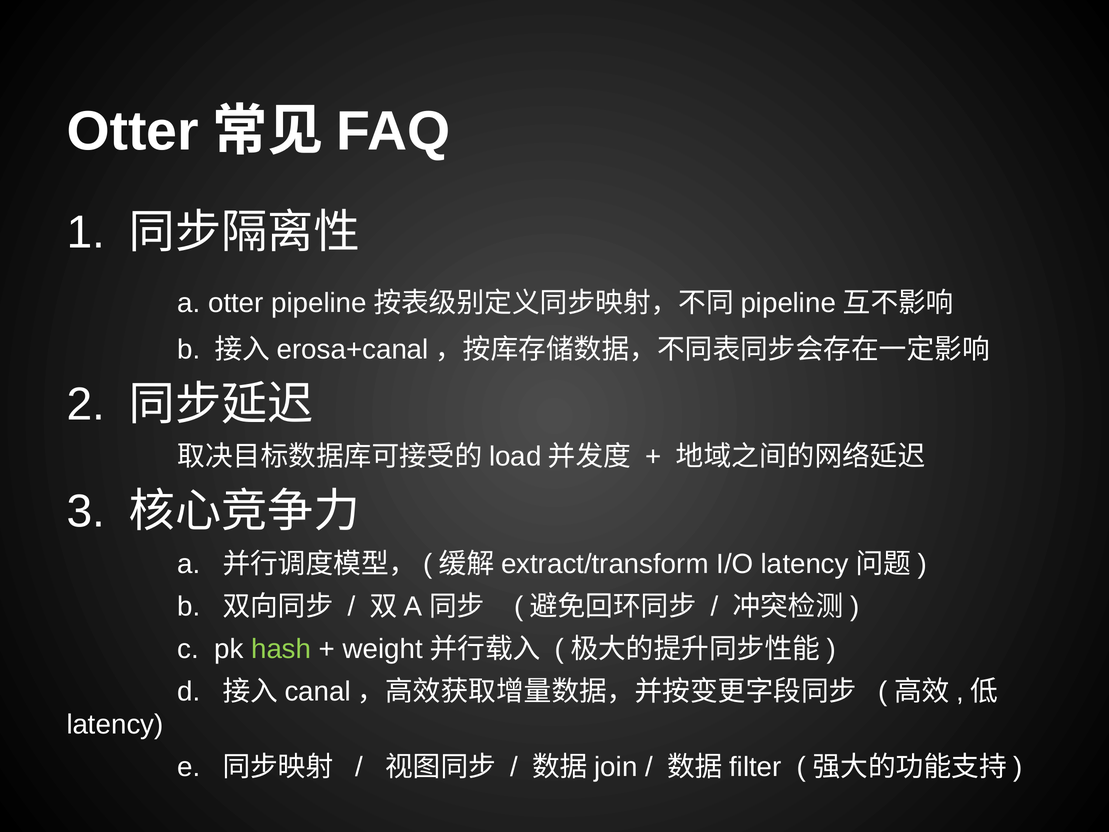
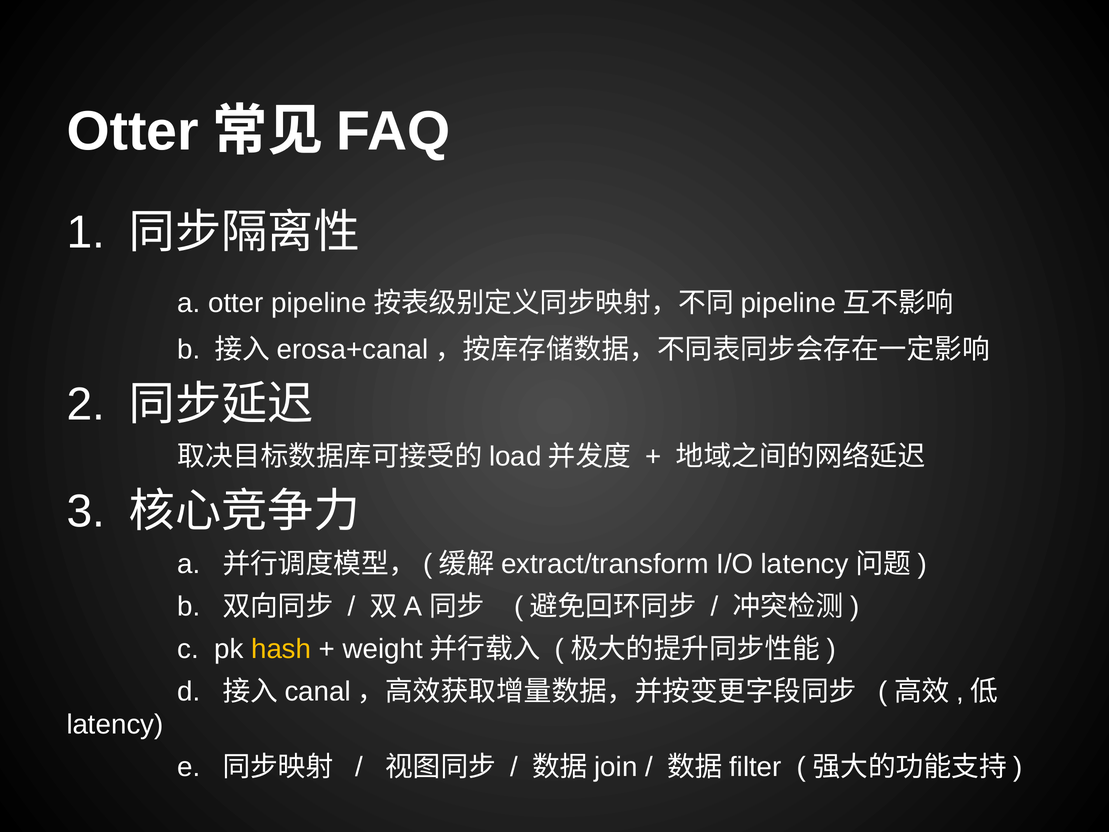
hash colour: light green -> yellow (281, 649)
